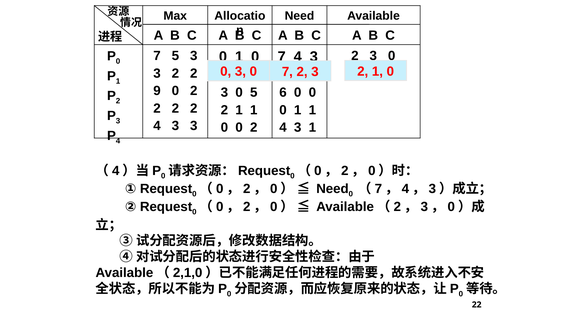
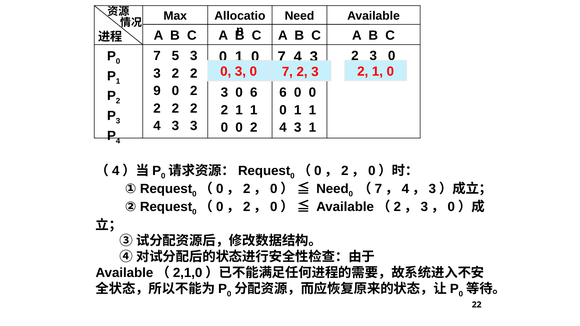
3 0 5: 5 -> 6 (254, 93)
